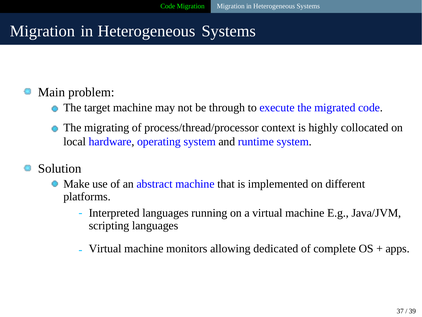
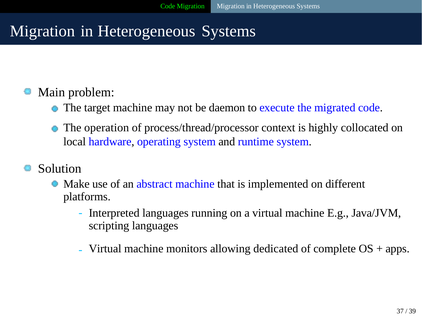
through: through -> daemon (227, 108)
migrating: migrating -> operation (107, 128)
